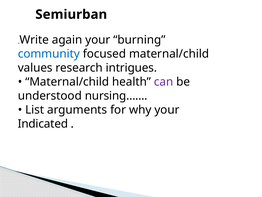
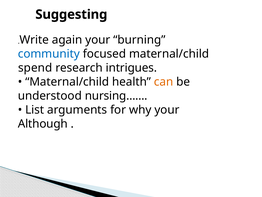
Semiurban: Semiurban -> Suggesting (71, 14)
values: values -> spend (35, 68)
can colour: purple -> orange (164, 82)
Indicated: Indicated -> Although (43, 124)
